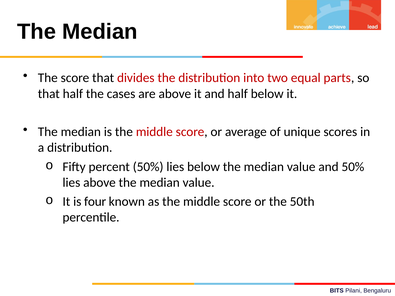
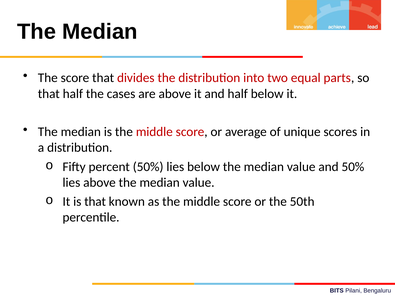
is four: four -> that (95, 202)
